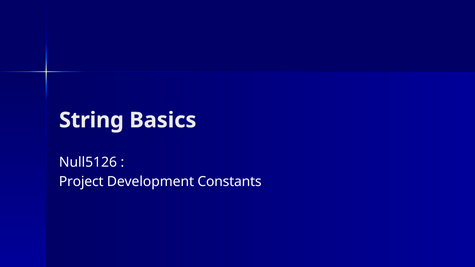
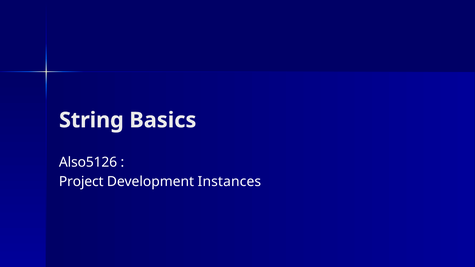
Null5126: Null5126 -> Also5126 (88, 162)
Constants: Constants -> Instances (229, 182)
